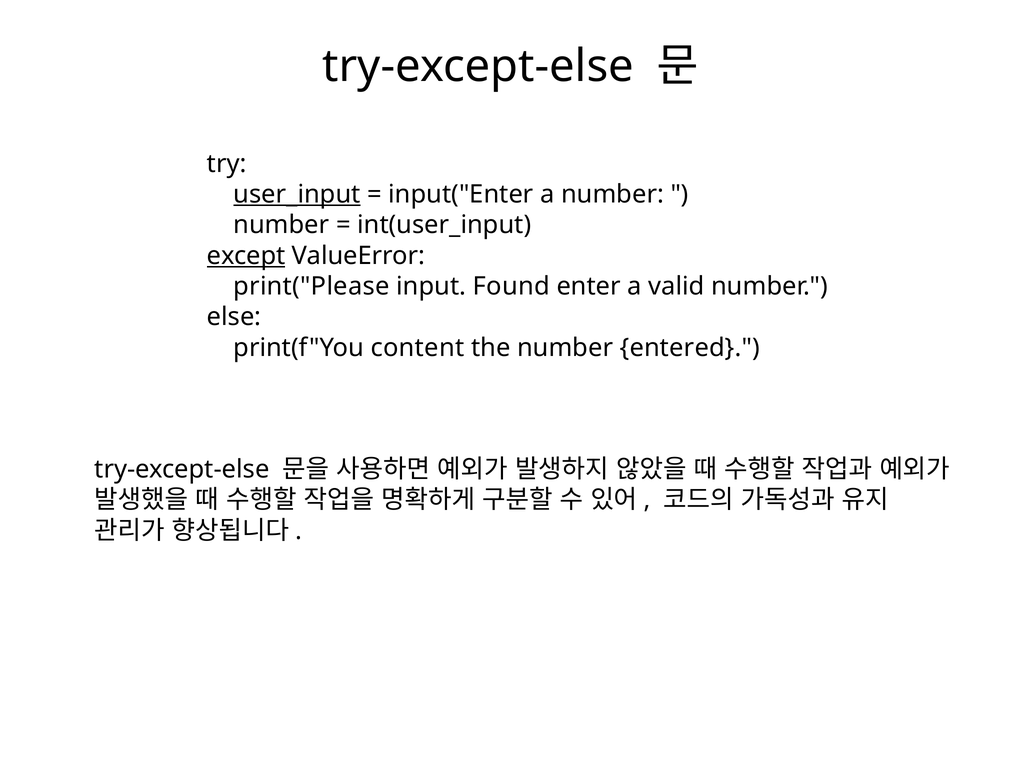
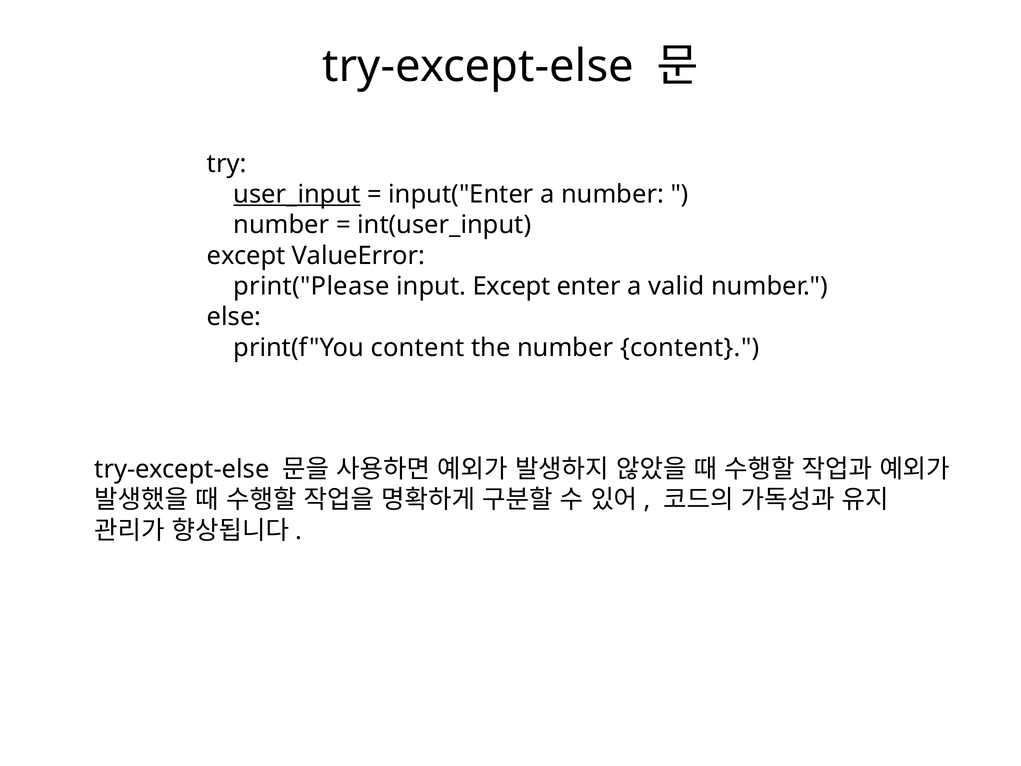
except underline: present -> none (246, 256)
input Found: Found -> Except (512, 286)
number entered: entered -> content (690, 348)
